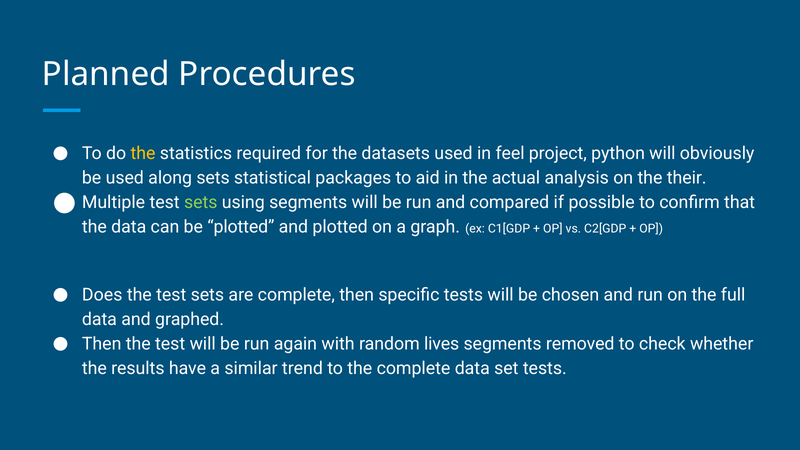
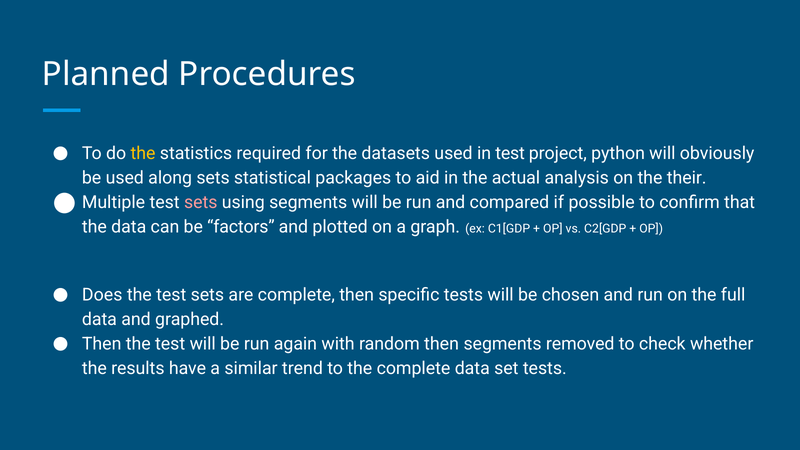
in feel: feel -> test (510, 153)
sets colour: light green -> pink (201, 202)
be plotted: plotted -> factors (241, 227)
random lives: lives -> then (442, 344)
